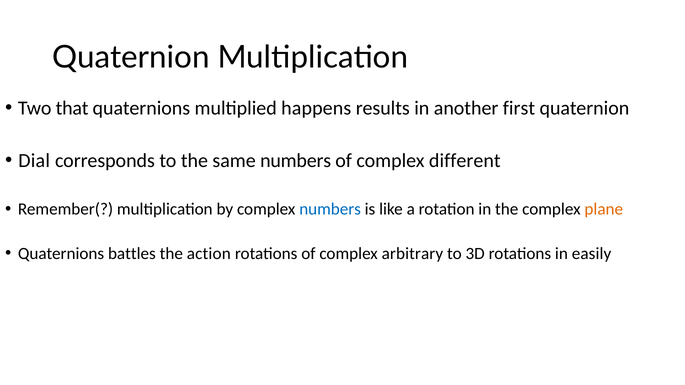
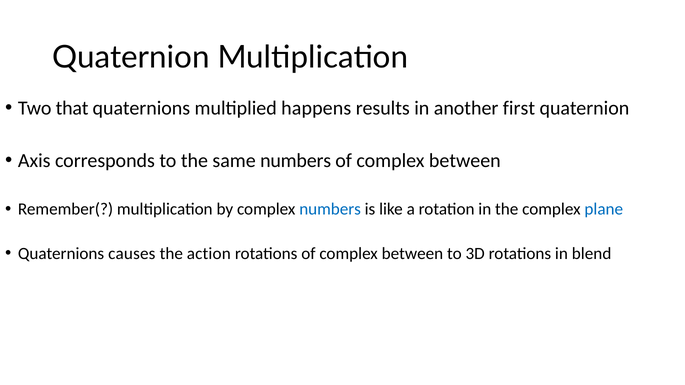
Dial: Dial -> Axis (34, 161)
different: different -> between (465, 161)
plane colour: orange -> blue (604, 210)
battles: battles -> causes (132, 254)
rotations of complex arbitrary: arbitrary -> between (412, 254)
easily: easily -> blend (592, 254)
